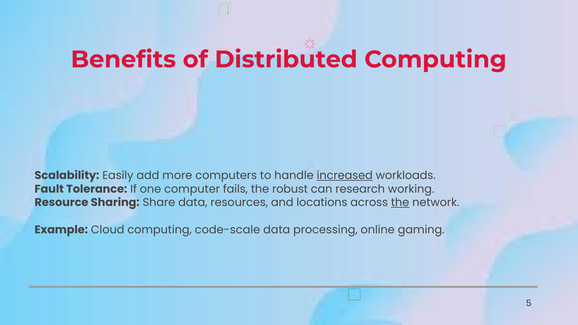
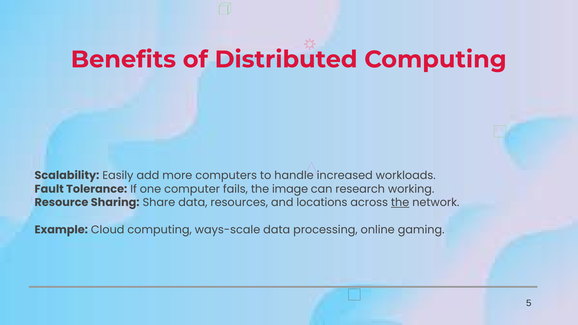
increased underline: present -> none (345, 176)
robust: robust -> image (290, 189)
code-scale: code-scale -> ways-scale (228, 230)
